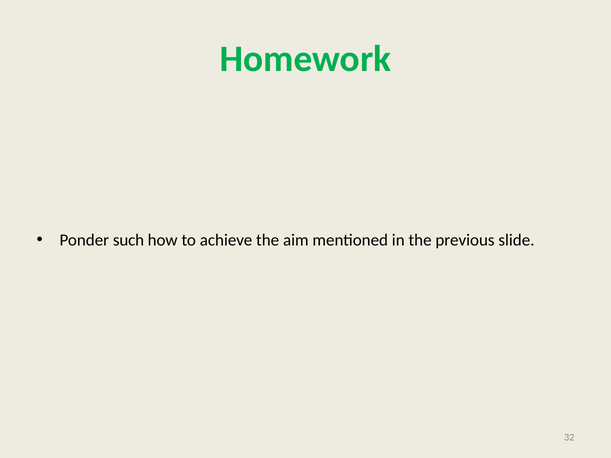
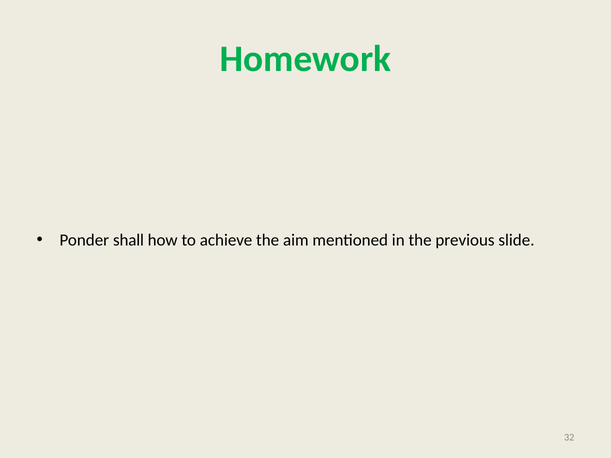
such: such -> shall (128, 240)
